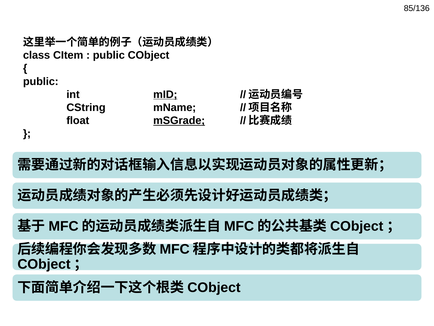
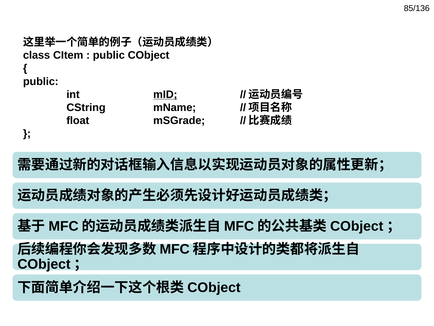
mSGrade underline: present -> none (179, 120)
